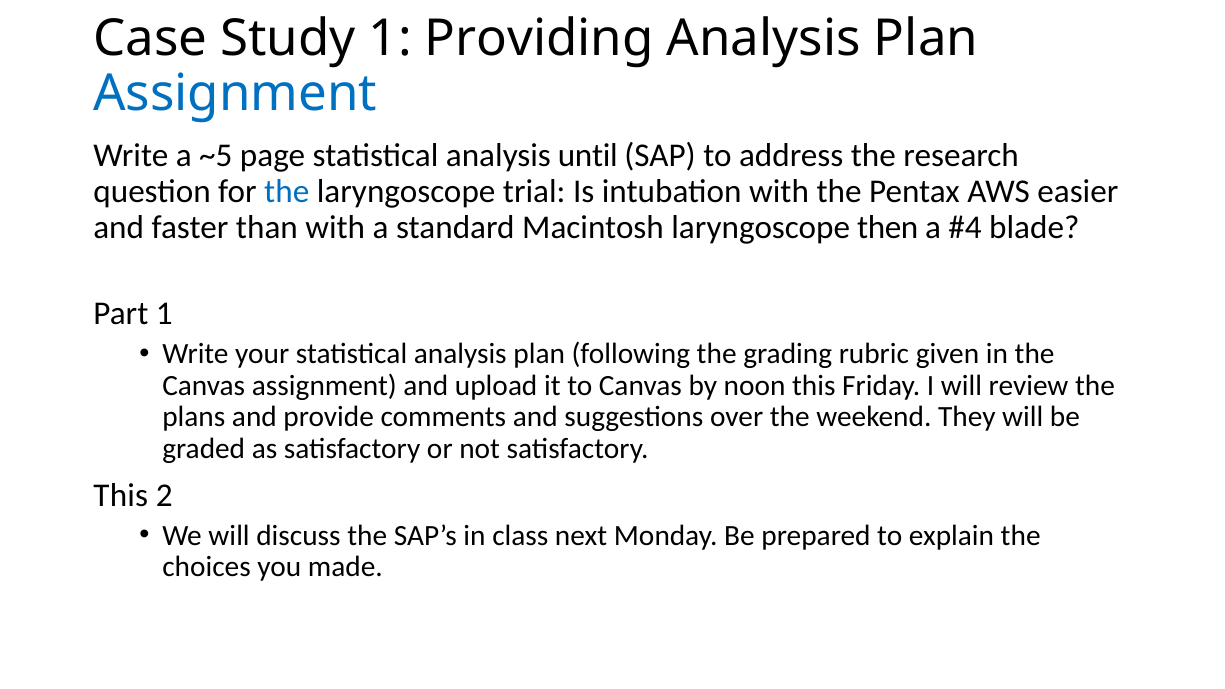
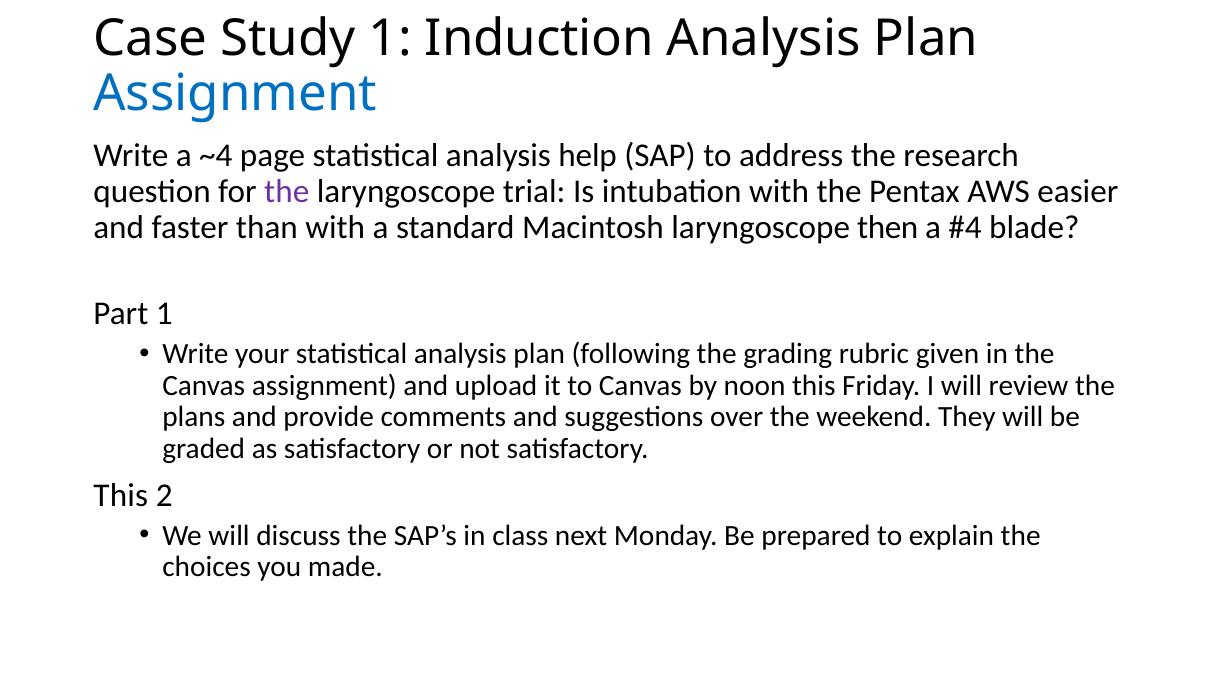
Providing: Providing -> Induction (539, 39)
~5: ~5 -> ~4 (216, 155)
until: until -> help (588, 155)
the colour: blue -> purple (287, 191)
